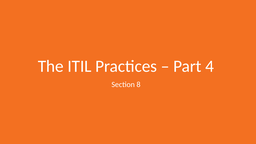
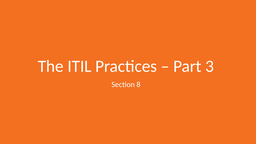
4: 4 -> 3 (210, 66)
